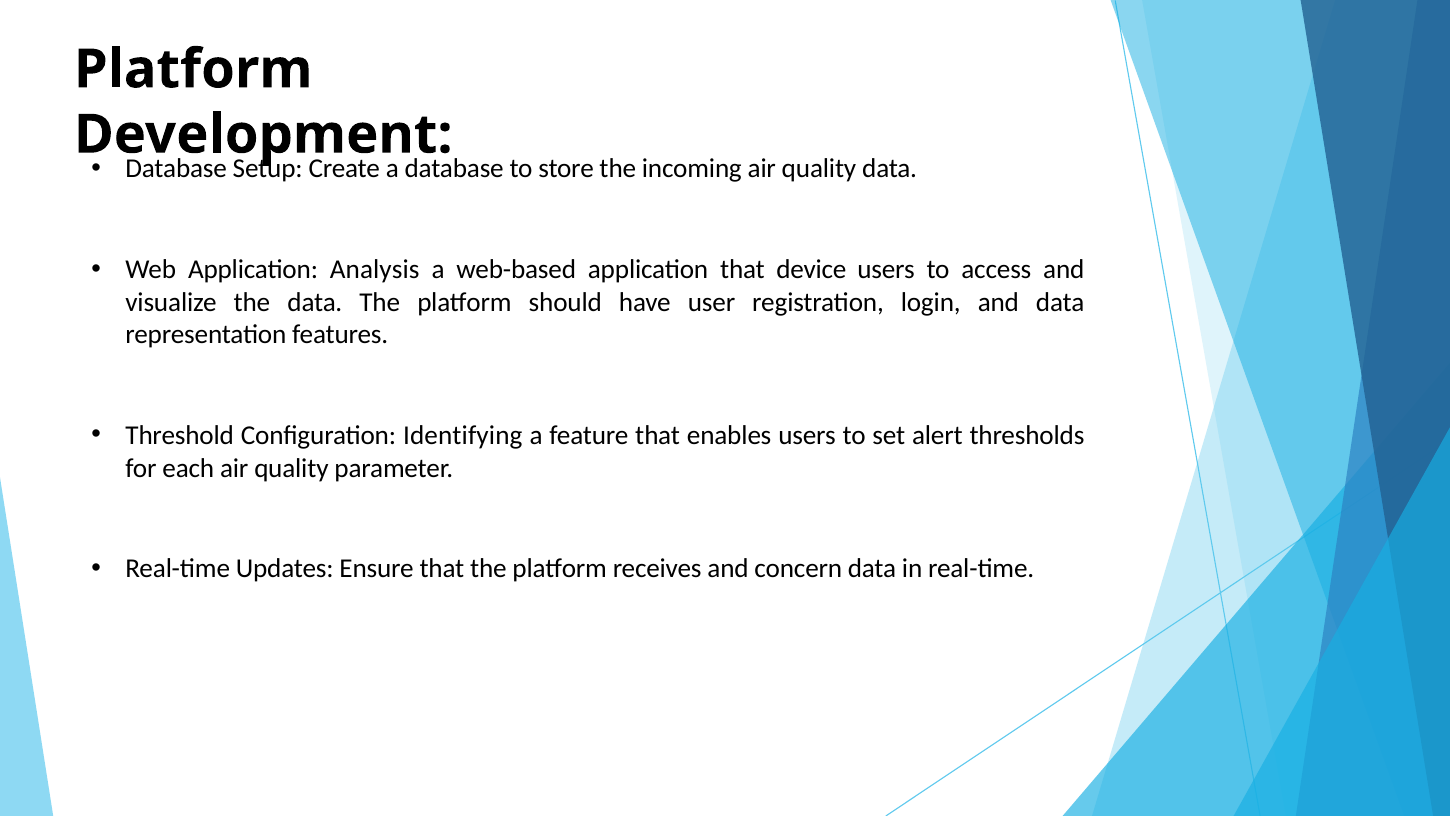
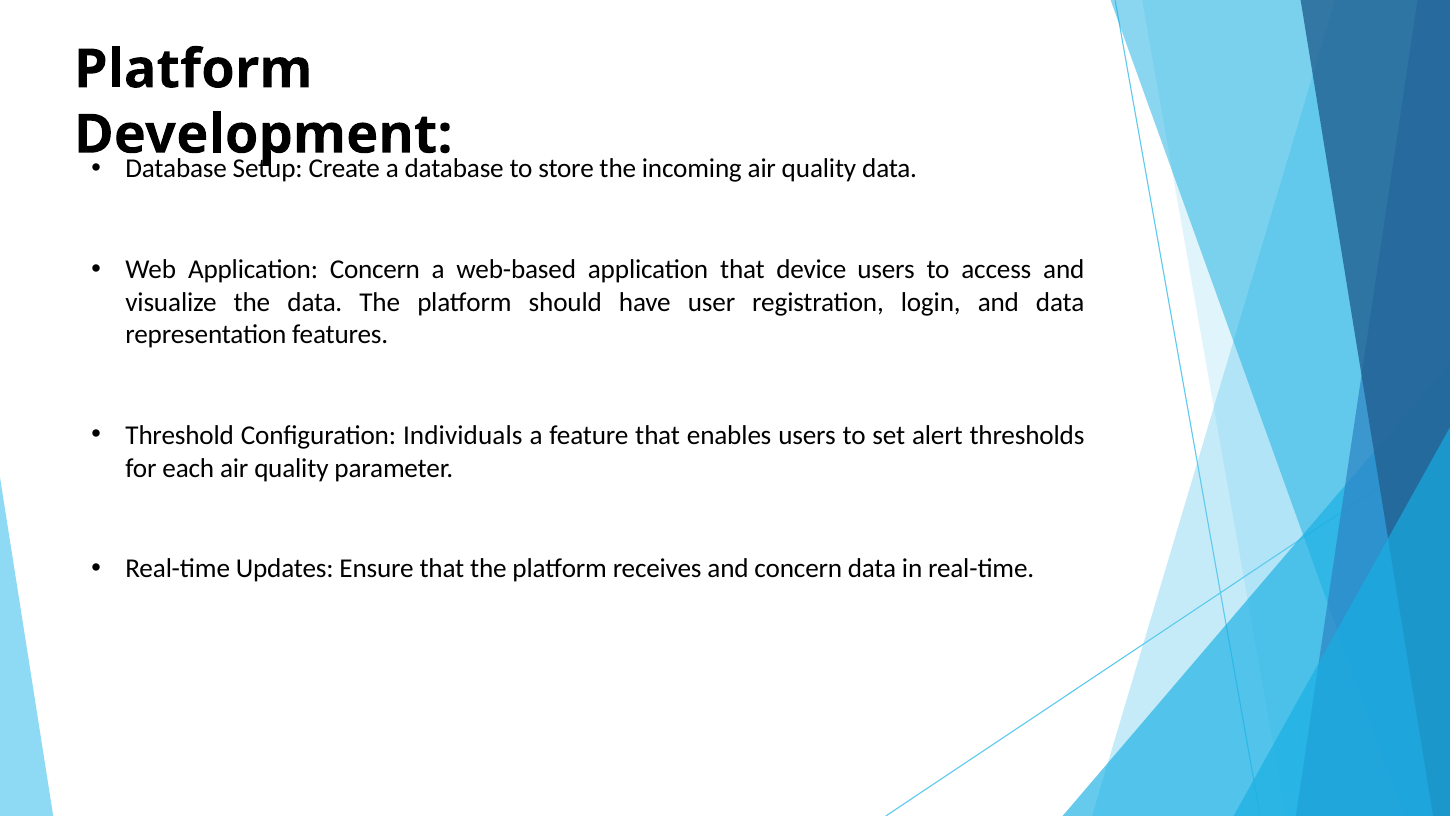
Application Analysis: Analysis -> Concern (375, 269)
Identifying: Identifying -> Individuals (463, 435)
